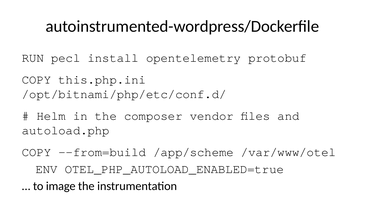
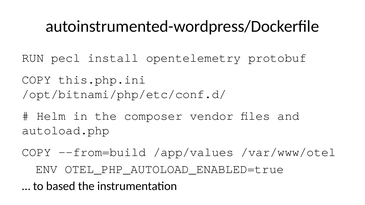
/app/scheme: /app/scheme -> /app/values (194, 152)
image: image -> based (61, 187)
